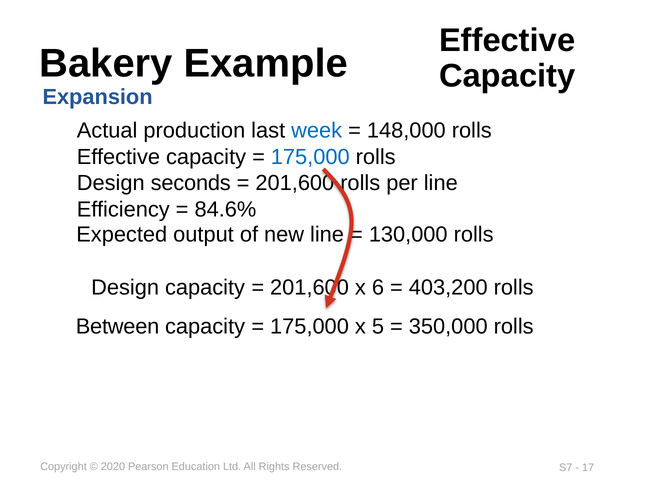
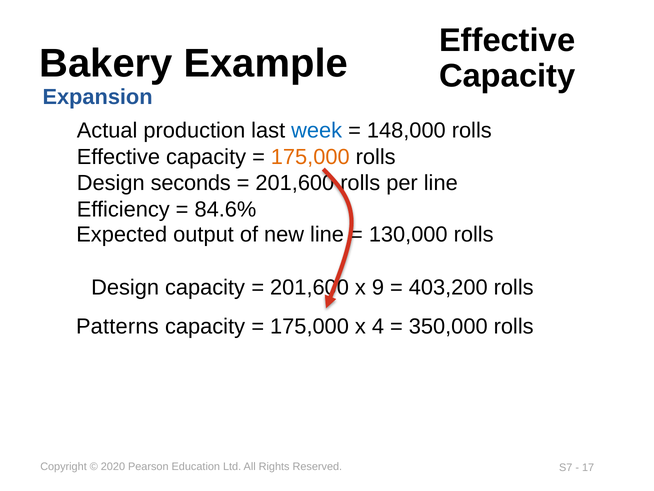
175,000 colour: blue -> orange (310, 157)
6: 6 -> 9 (378, 287)
Between: Between -> Patterns (117, 326)
5: 5 -> 4 (378, 326)
